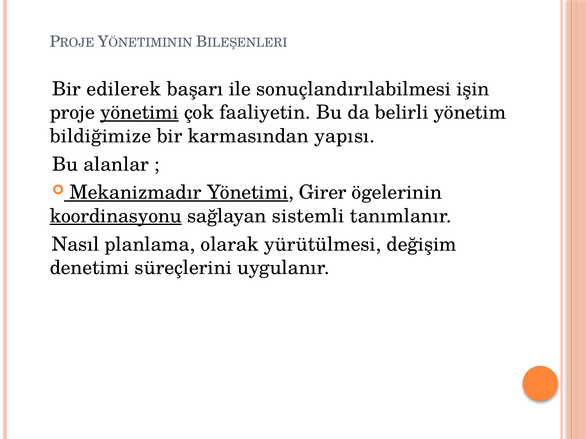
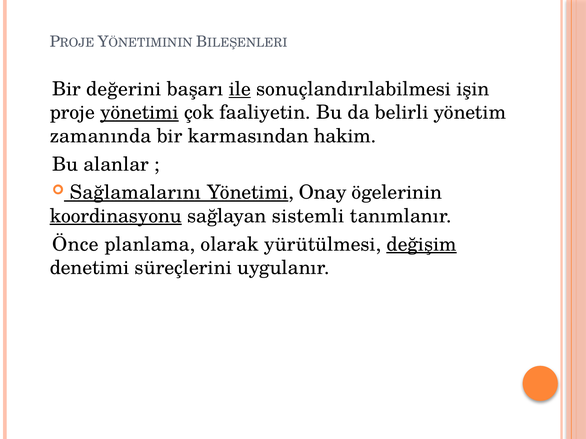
edilerek: edilerek -> değerini (124, 89)
ile underline: none -> present (240, 89)
bildiğimize: bildiğimize -> zamanında (100, 136)
yapısı: yapısı -> hakim (345, 136)
Mekanizmadır: Mekanizmadır -> Sağlamalarını (135, 193)
Girer: Girer -> Onay (323, 193)
Nasıl: Nasıl -> Önce (75, 245)
değişim underline: none -> present (422, 245)
